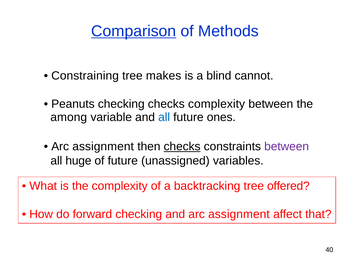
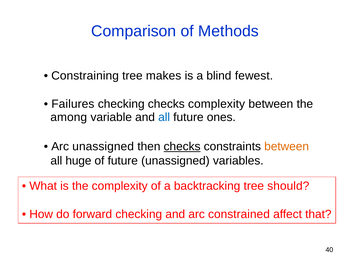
Comparison underline: present -> none (134, 31)
cannot: cannot -> fewest (254, 76)
Peanuts: Peanuts -> Failures (73, 104)
assignment: assignment -> unassigned (103, 147)
between colour: purple -> orange (287, 147)
offered: offered -> should (288, 186)
and arc assignment: assignment -> constrained (239, 214)
